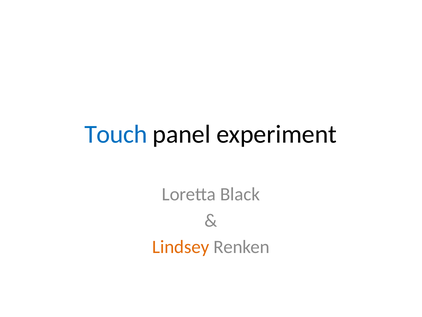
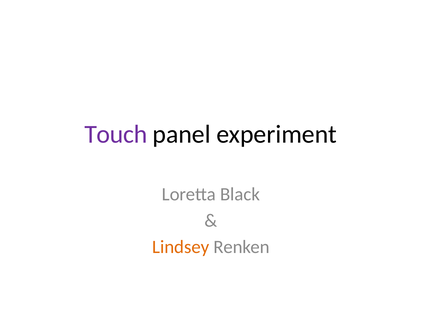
Touch colour: blue -> purple (116, 134)
